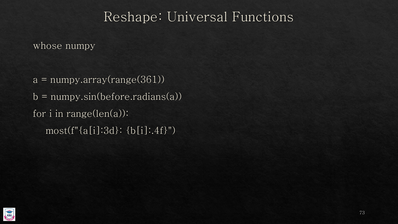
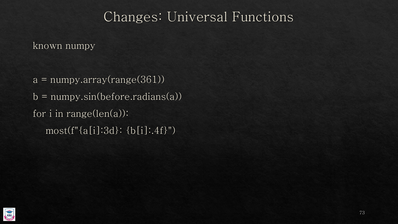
Reshape: Reshape -> Changes (133, 17)
whose: whose -> known (48, 46)
